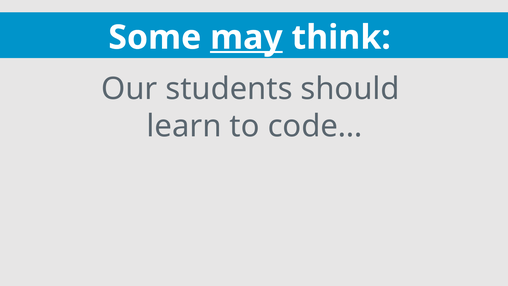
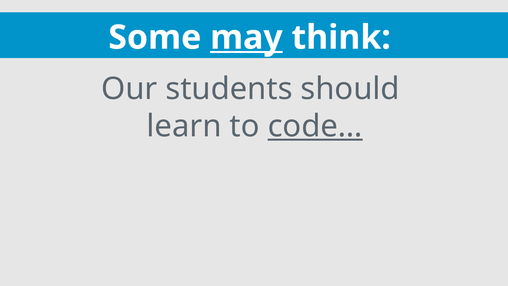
code… underline: none -> present (315, 126)
